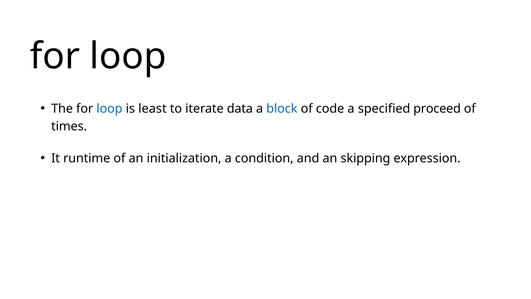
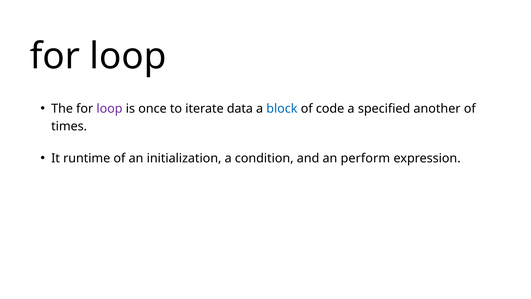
loop colour: blue -> purple (109, 109)
least: least -> once (152, 109)
proceed: proceed -> another (437, 109)
skipping: skipping -> perform (365, 158)
